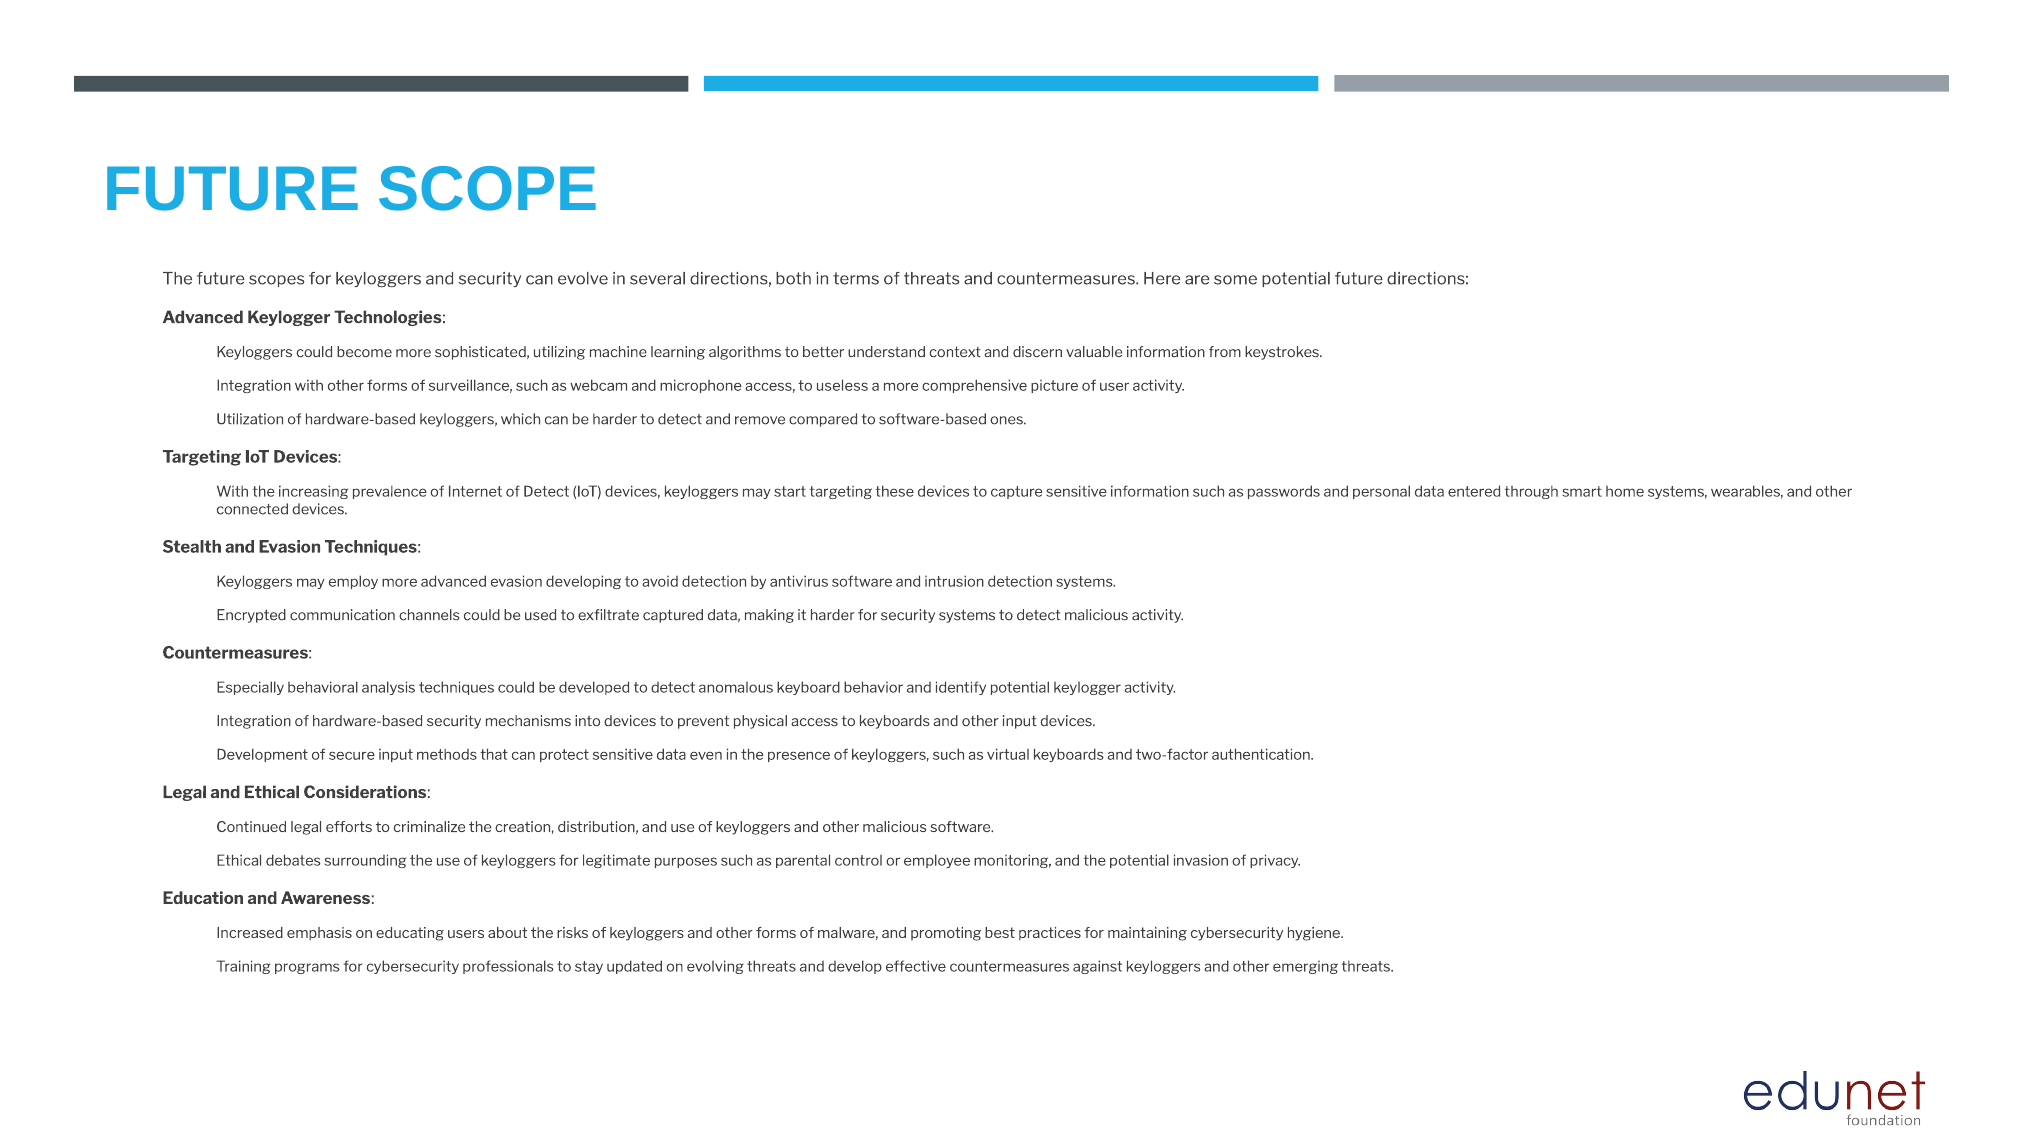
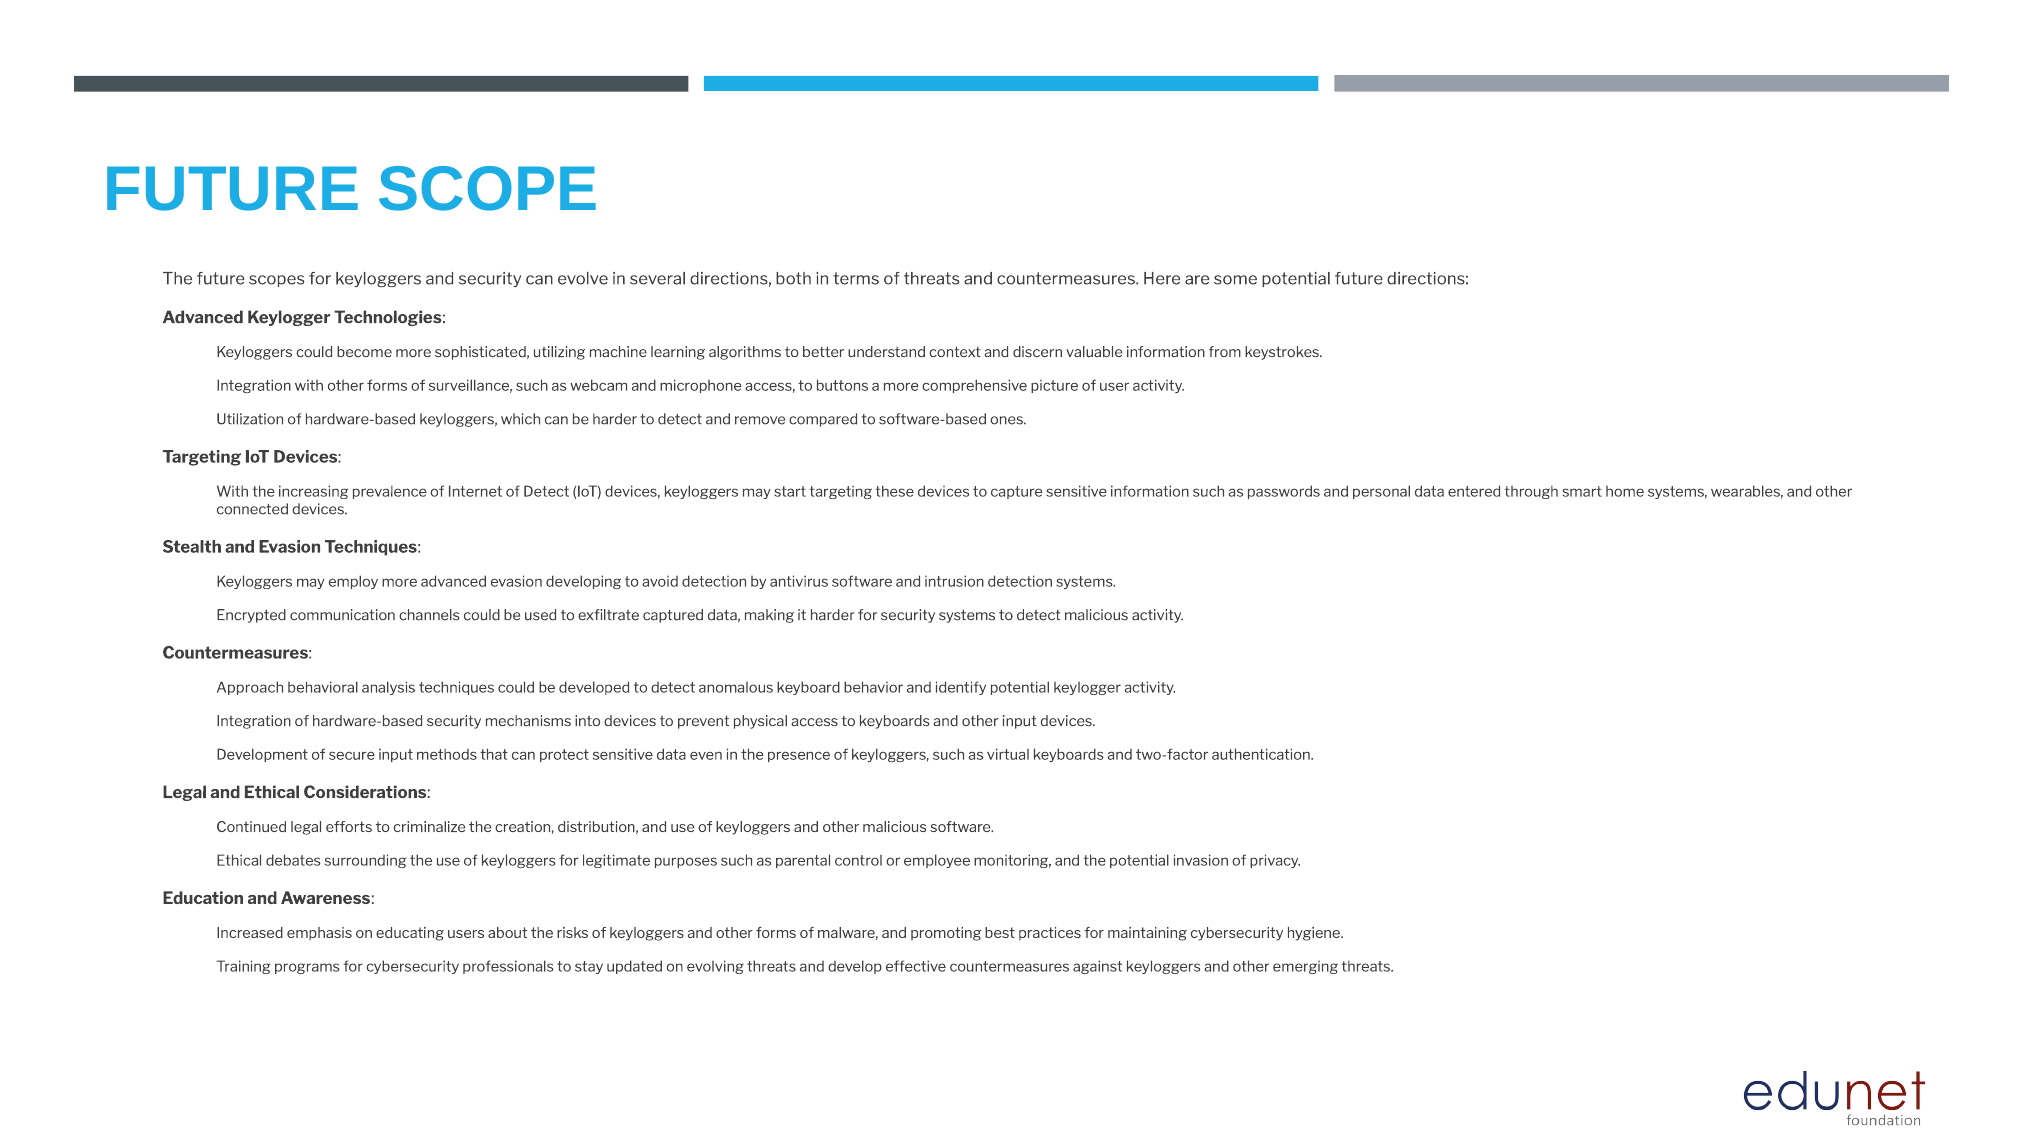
useless: useless -> buttons (842, 386)
Especially: Especially -> Approach (250, 688)
